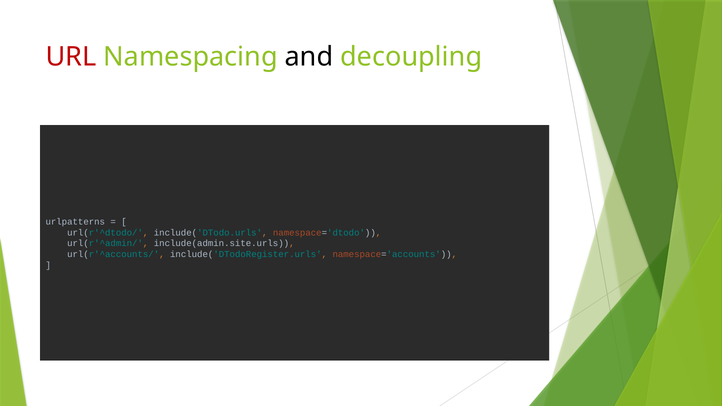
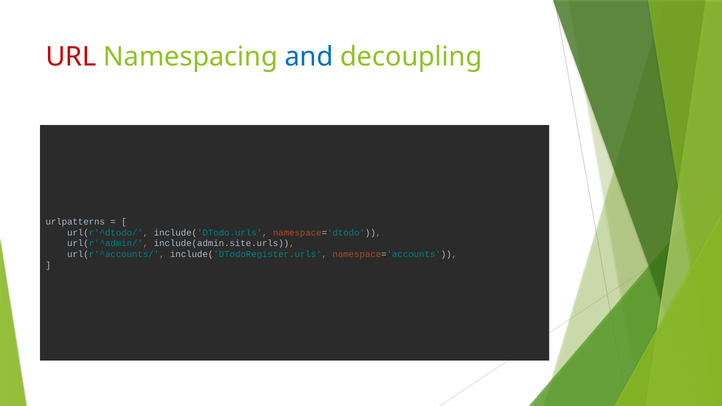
and colour: black -> blue (309, 57)
